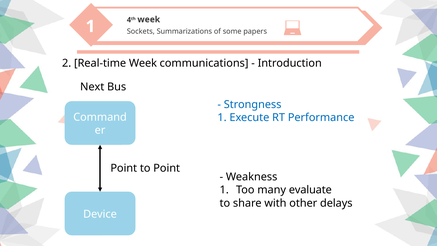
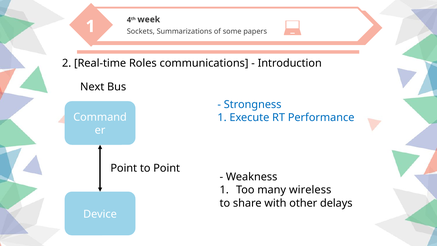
Real-time Week: Week -> Roles (143, 63)
evaluate: evaluate -> wireless (310, 190)
